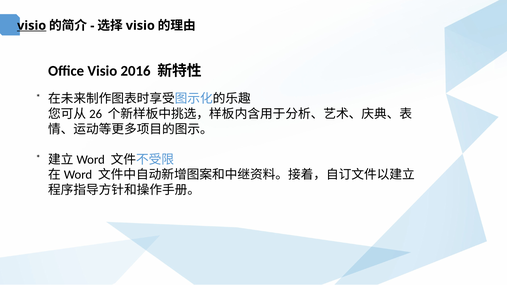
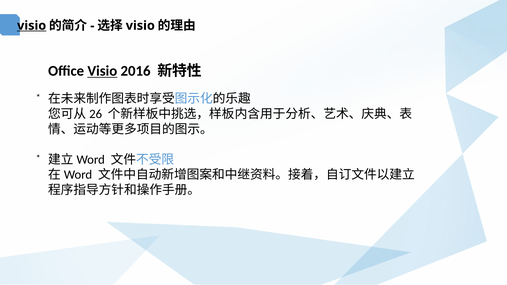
Visio underline: none -> present (102, 71)
